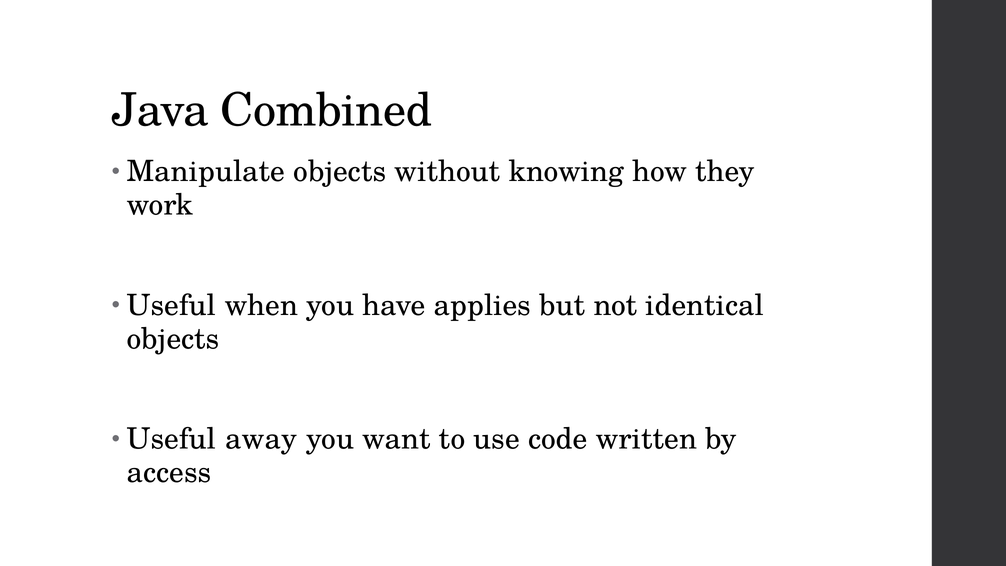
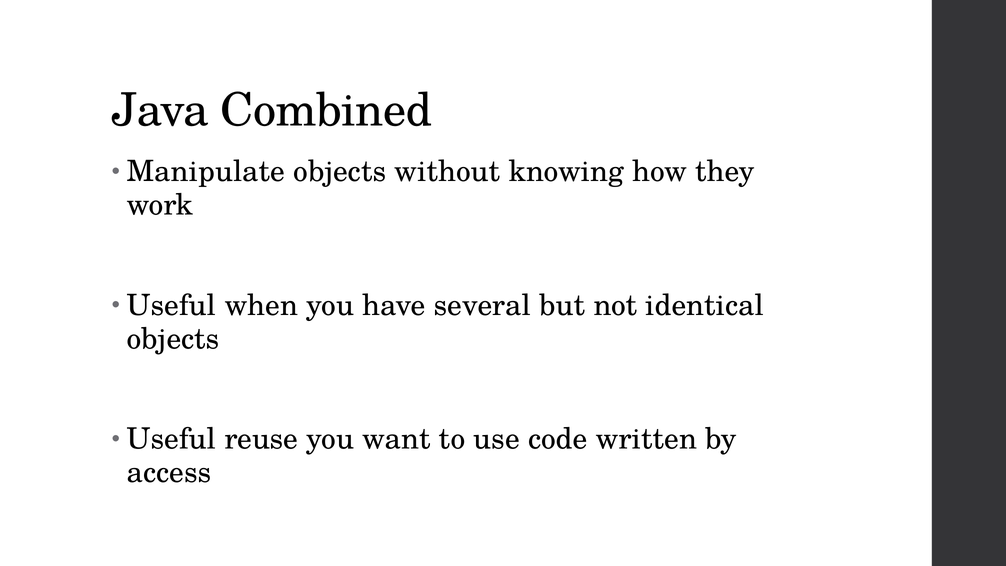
applies: applies -> several (482, 305)
away: away -> reuse (261, 439)
